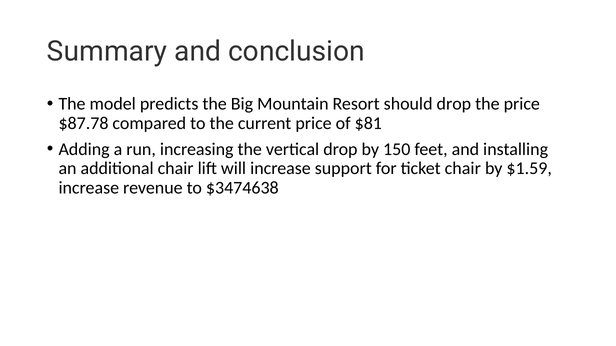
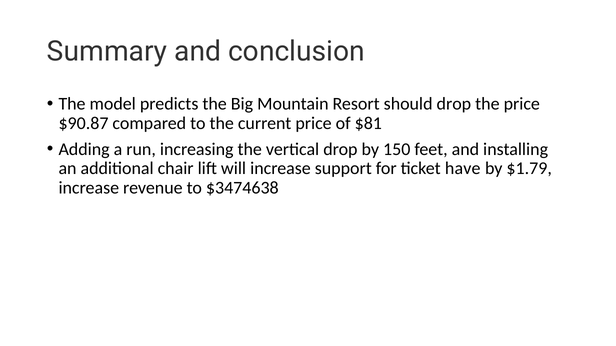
$87.78: $87.78 -> $90.87 (84, 124)
ticket chair: chair -> have (463, 169)
$1.59: $1.59 -> $1.79 (529, 169)
